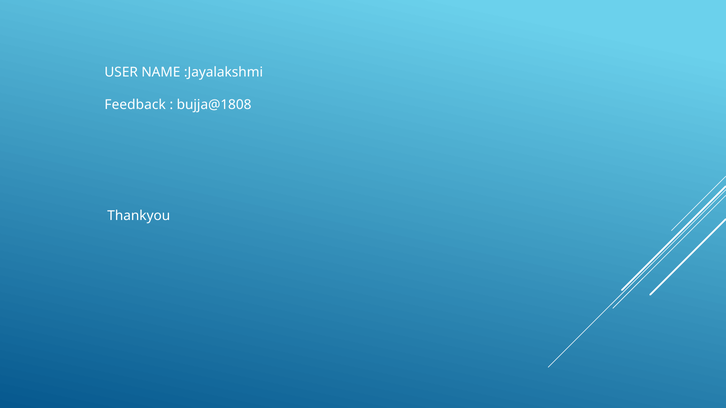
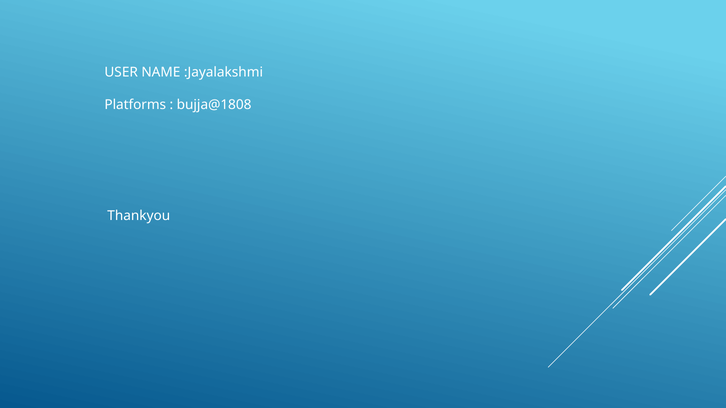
Feedback: Feedback -> Platforms (135, 105)
